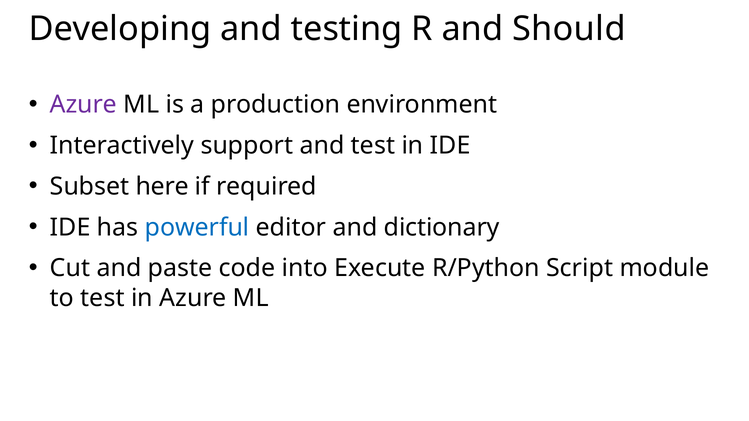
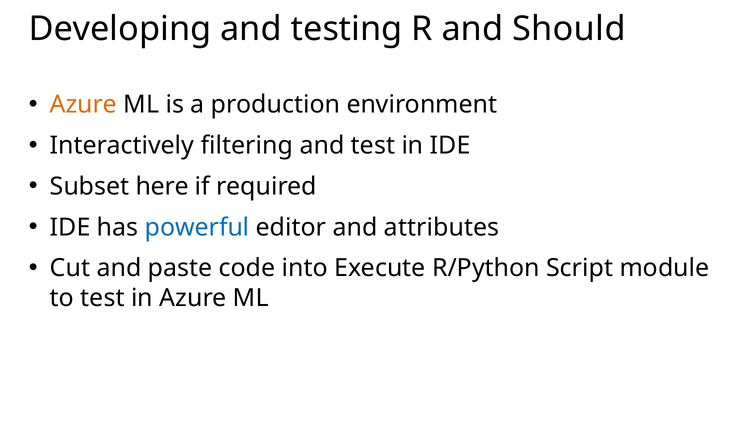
Azure colour: purple -> orange (83, 105)
support: support -> filtering (247, 146)
dictionary: dictionary -> attributes (442, 228)
